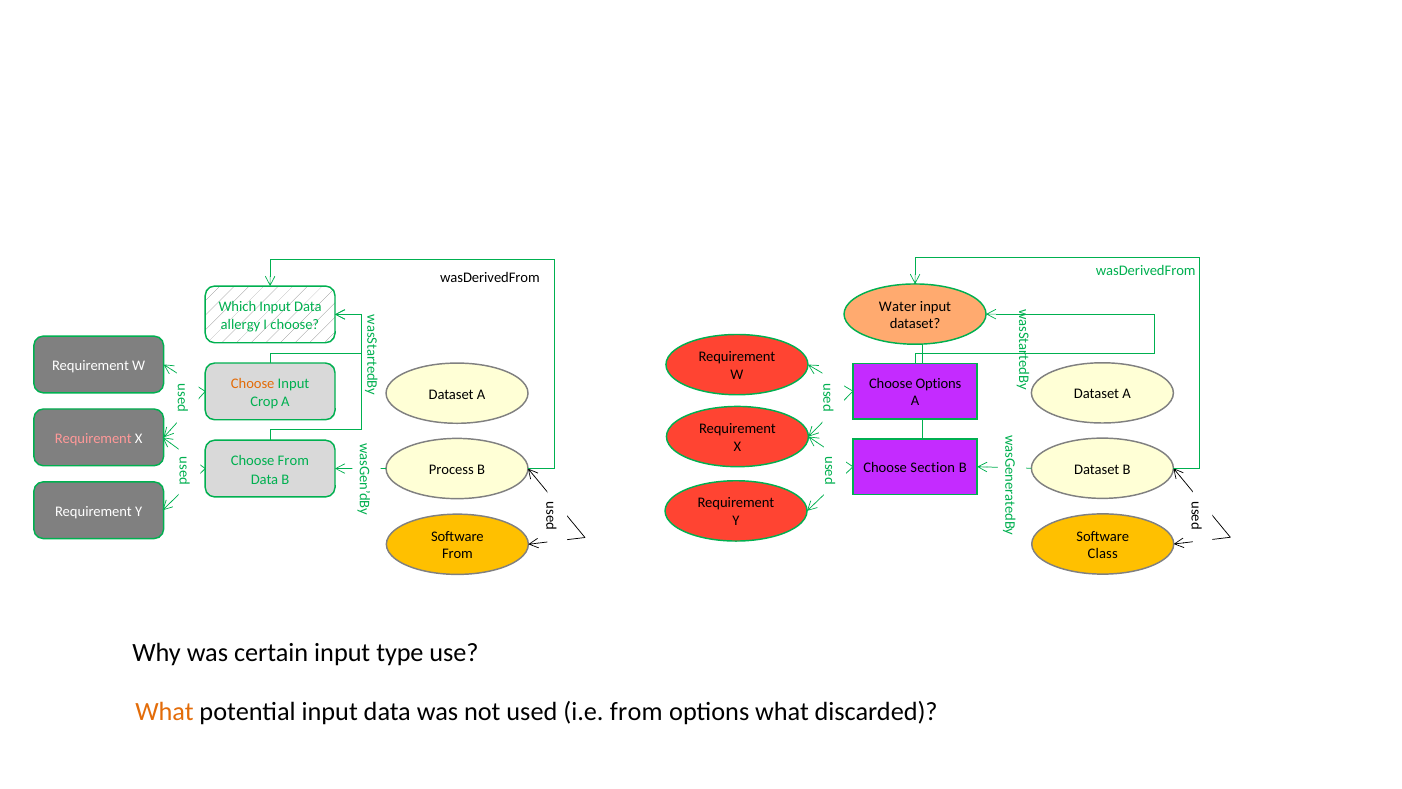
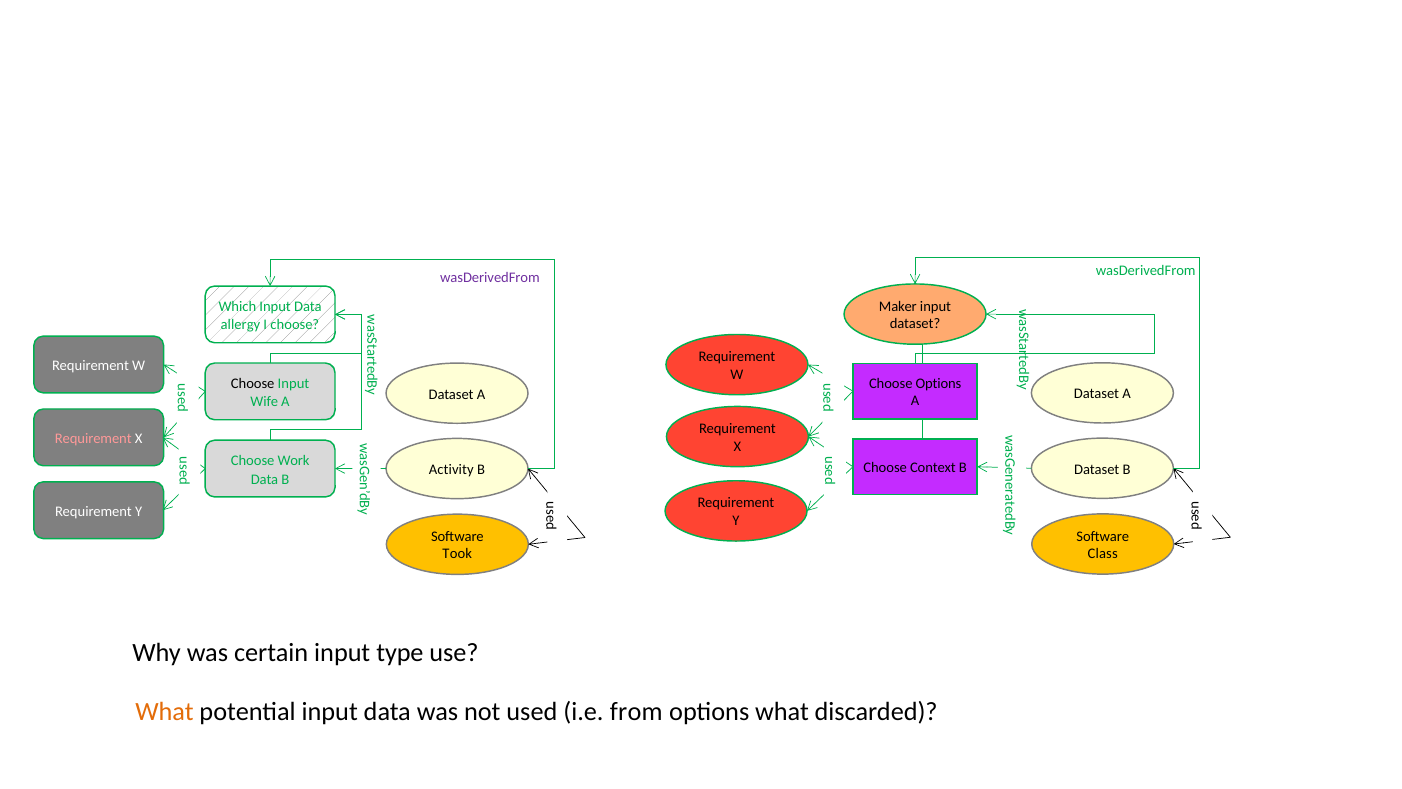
wasDerivedFrom colour: black -> purple (490, 277)
Water: Water -> Maker (898, 306)
Choose colour: orange -> black (253, 383)
Crop: Crop -> Wife (264, 402)
Choose From: From -> Work (294, 461)
Section: Section -> Context (933, 468)
Process: Process -> Activity (451, 469)
From: From -> Took (457, 554)
